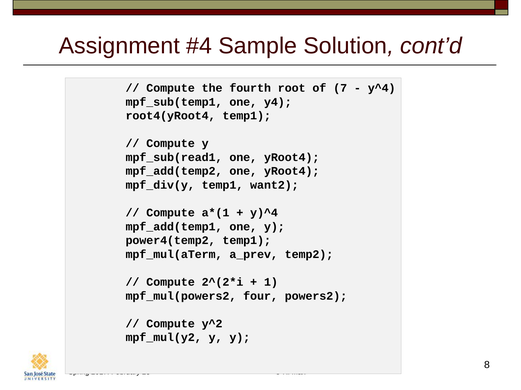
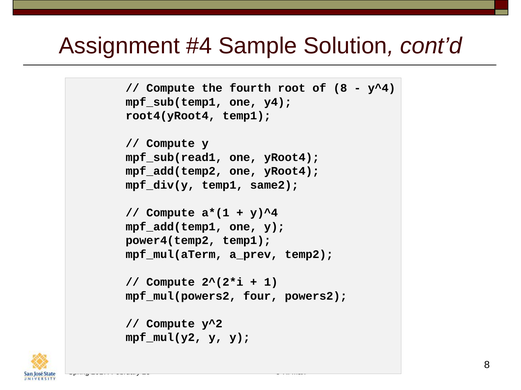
of 7: 7 -> 8 (340, 88)
want2: want2 -> same2 (274, 185)
